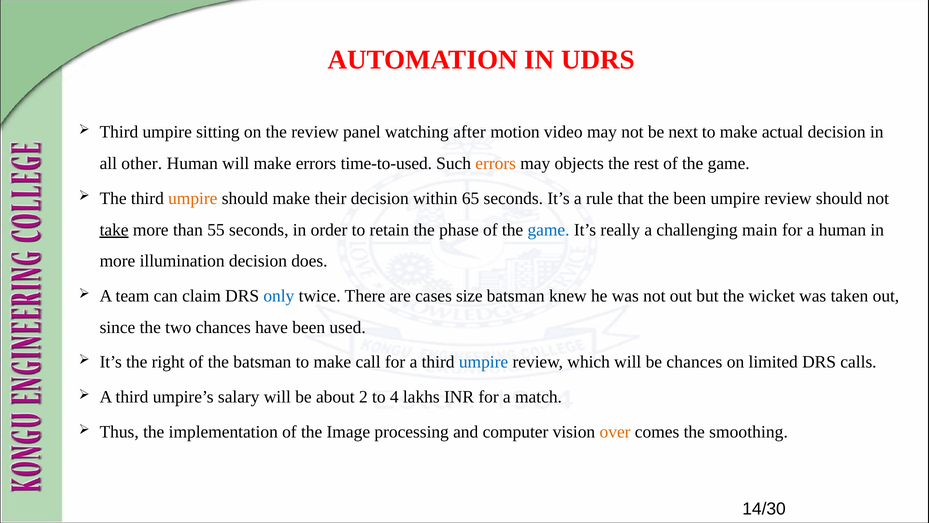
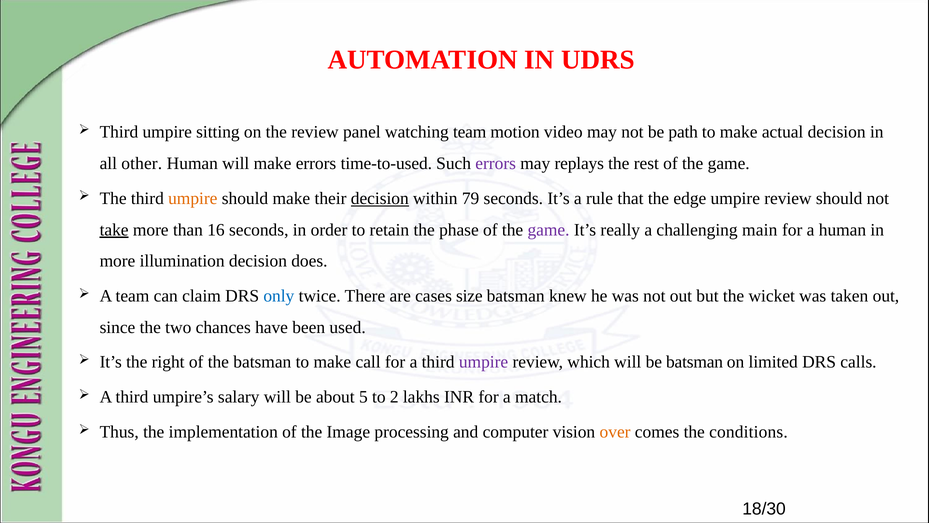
watching after: after -> team (470, 132)
next: next -> path (683, 132)
errors colour: orange -> purple (496, 163)
objects: objects -> replays (579, 163)
decision underline: none -> present (380, 198)
65: 65 -> 79 (471, 198)
the been: been -> edge (690, 198)
55: 55 -> 16 (216, 230)
game colour: blue -> purple (549, 230)
umpire colour: blue -> purple (484, 362)
be chances: chances -> batsman (695, 362)
2: 2 -> 5 (363, 397)
4: 4 -> 2 (394, 397)
smoothing: smoothing -> conditions (748, 432)
14/30: 14/30 -> 18/30 (764, 509)
